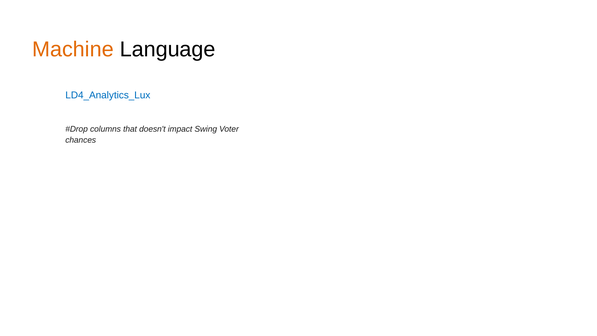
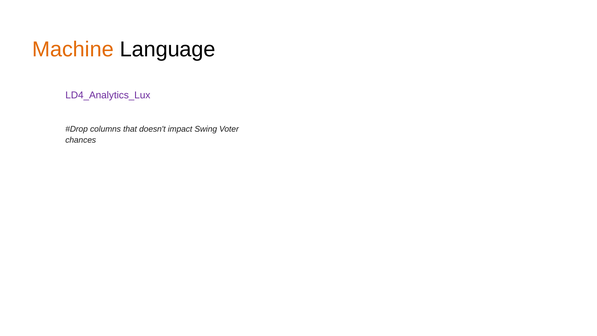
LD4_Analytics_Lux colour: blue -> purple (108, 95)
